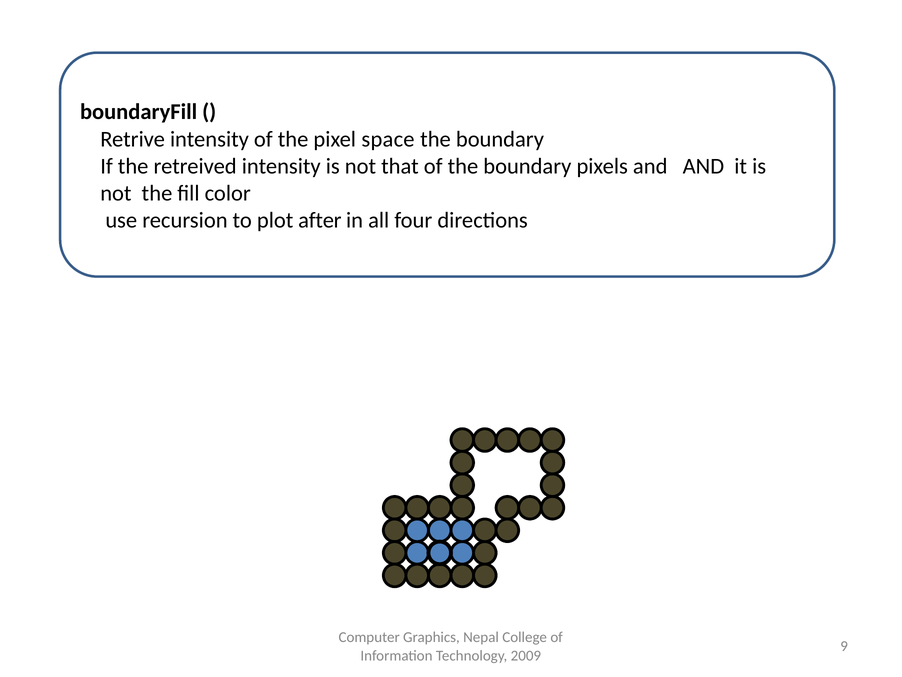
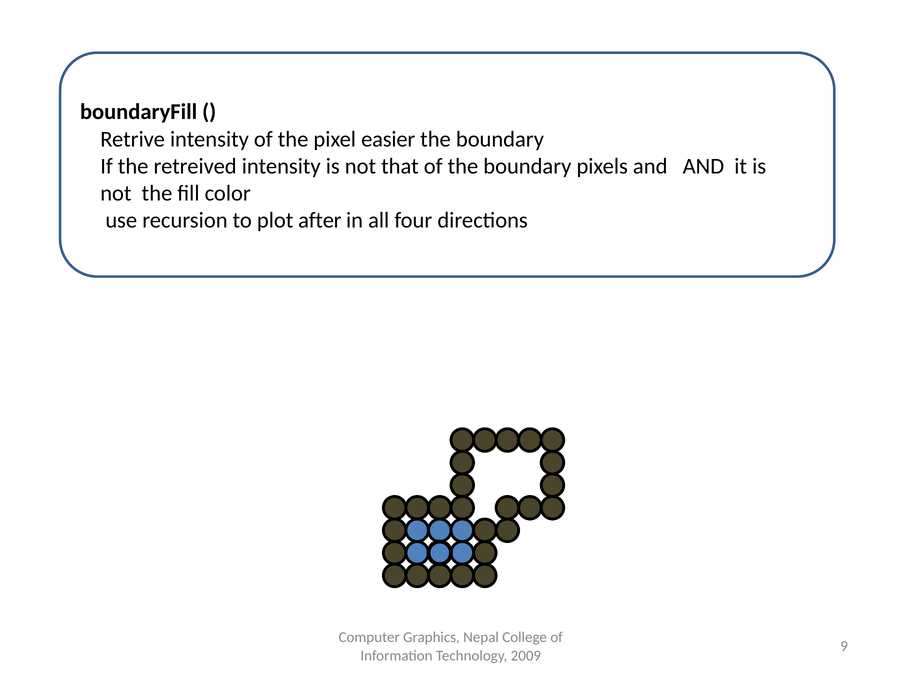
space: space -> easier (388, 139)
